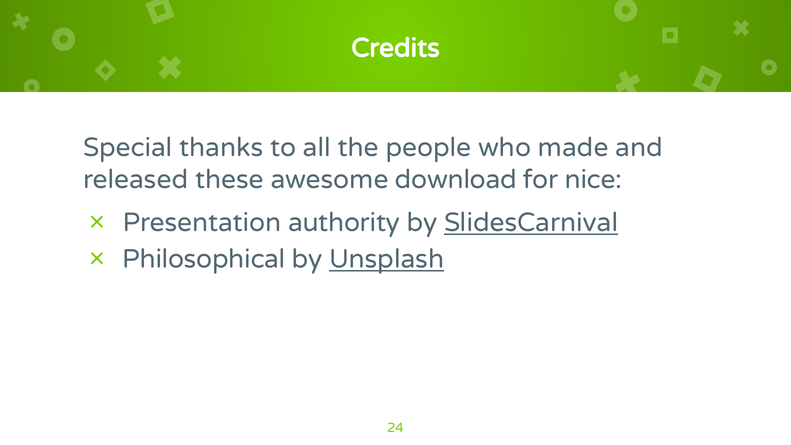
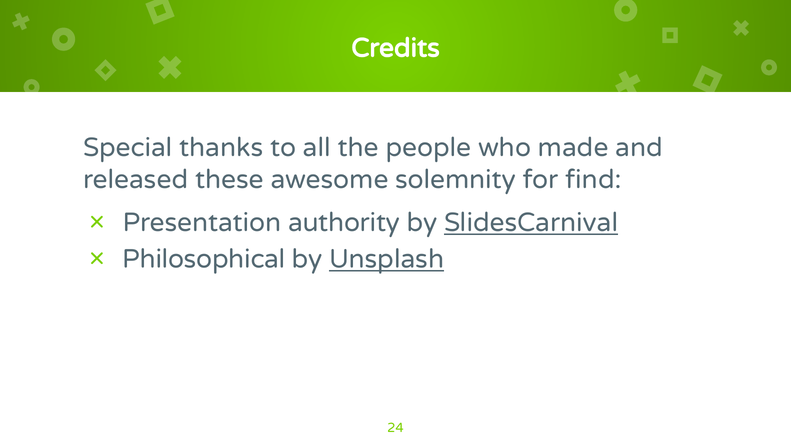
download: download -> solemnity (456, 179)
nice: nice -> find (593, 179)
